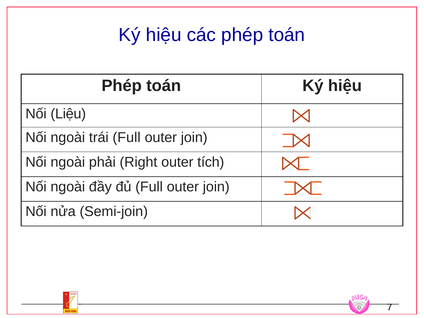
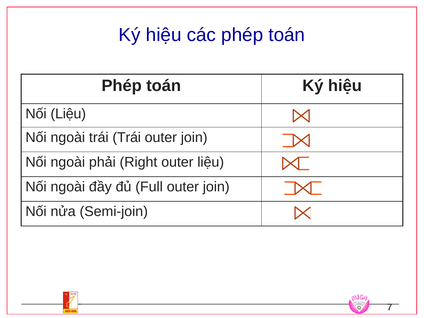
trái Full: Full -> Trái (127, 137)
outer tích: tích -> liệu (211, 162)
